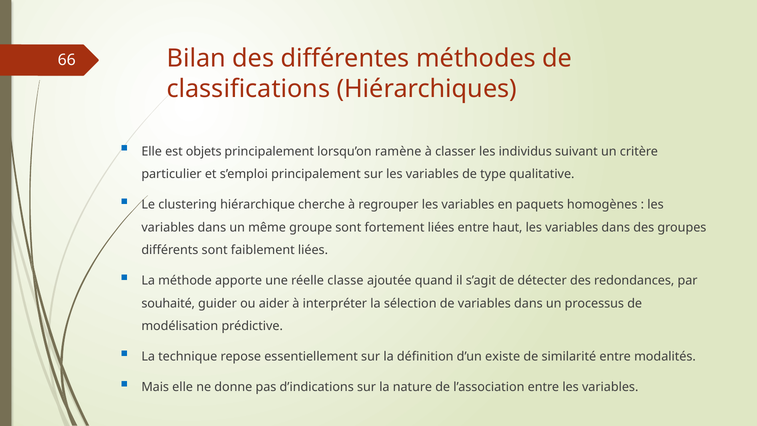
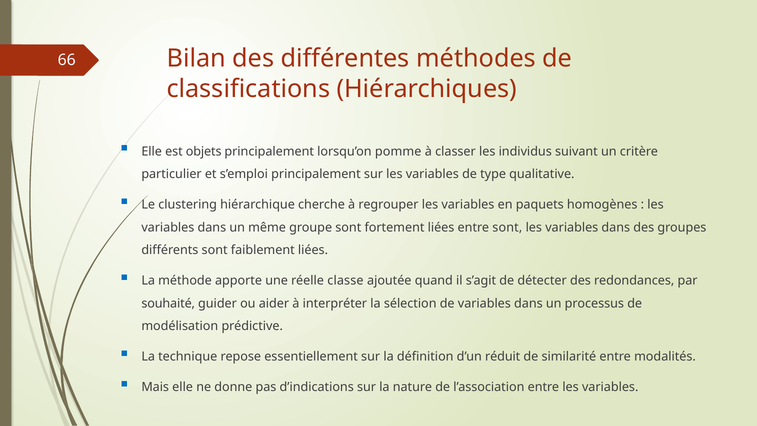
ramène: ramène -> pomme (398, 151)
entre haut: haut -> sont (507, 227)
existe: existe -> réduit (503, 356)
